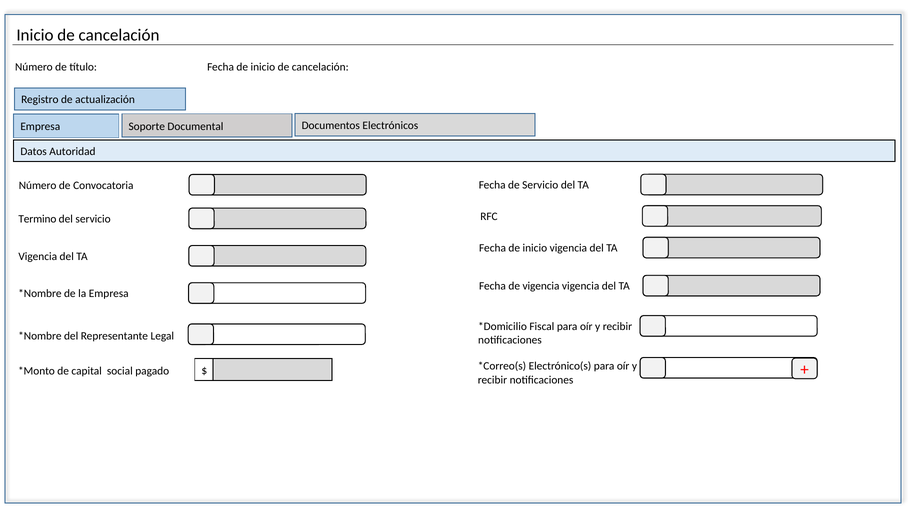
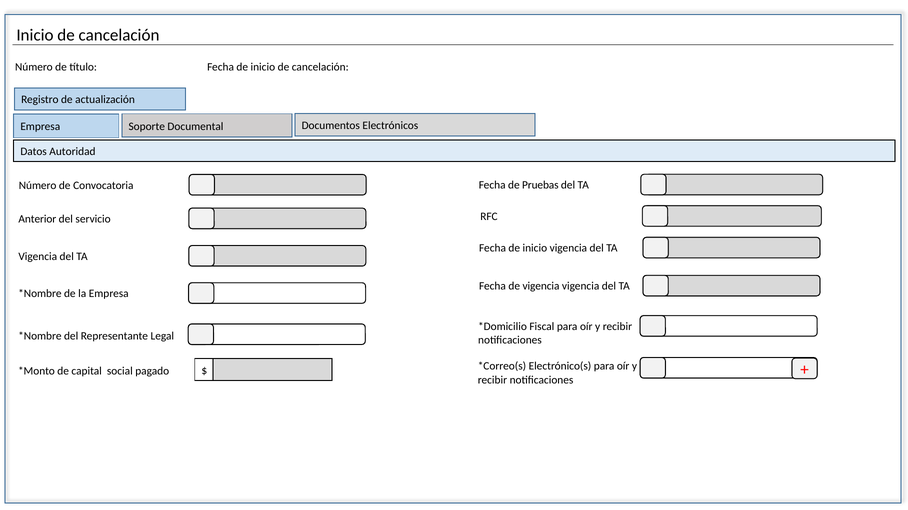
de Servicio: Servicio -> Pruebas (540, 185)
Termino: Termino -> Anterior (37, 219)
